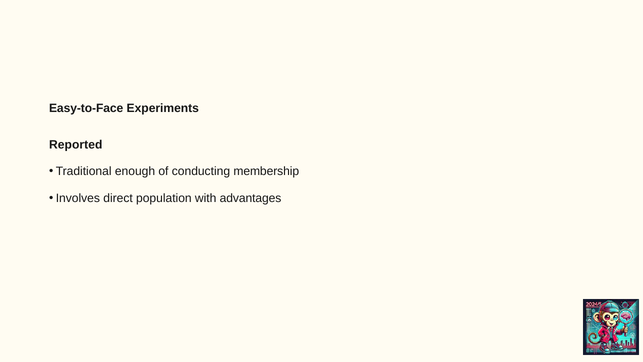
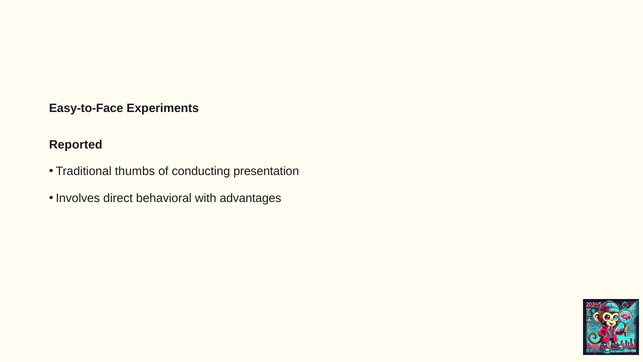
enough: enough -> thumbs (135, 171)
membership: membership -> presentation (266, 171)
population: population -> behavioral (164, 198)
